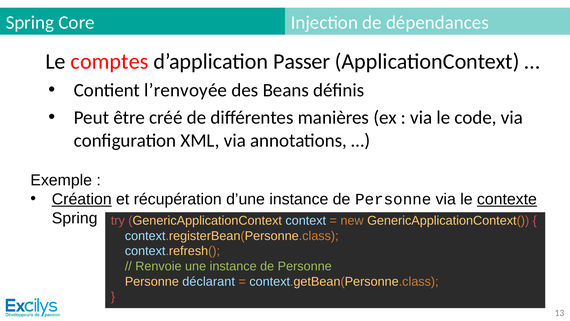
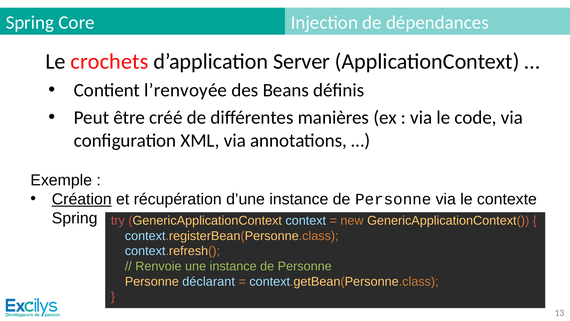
comptes: comptes -> crochets (110, 61)
Passer: Passer -> Server (302, 61)
contexte underline: present -> none (507, 199)
